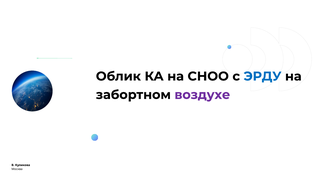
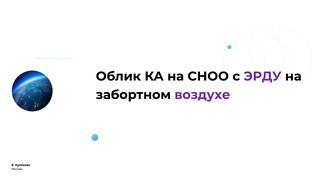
ЭРДУ colour: blue -> purple (263, 76)
